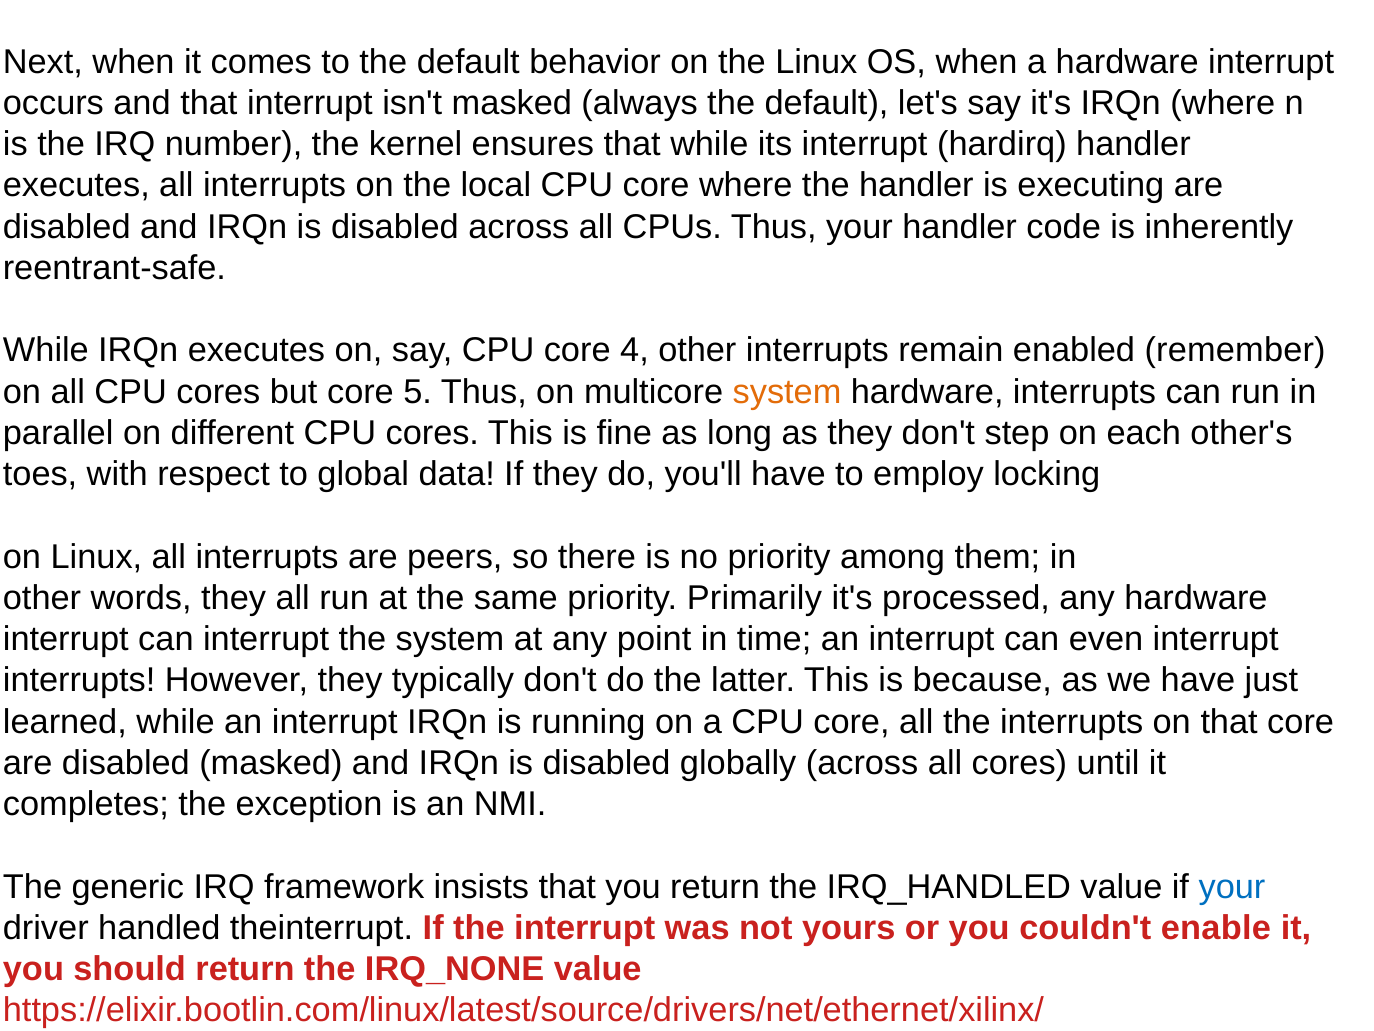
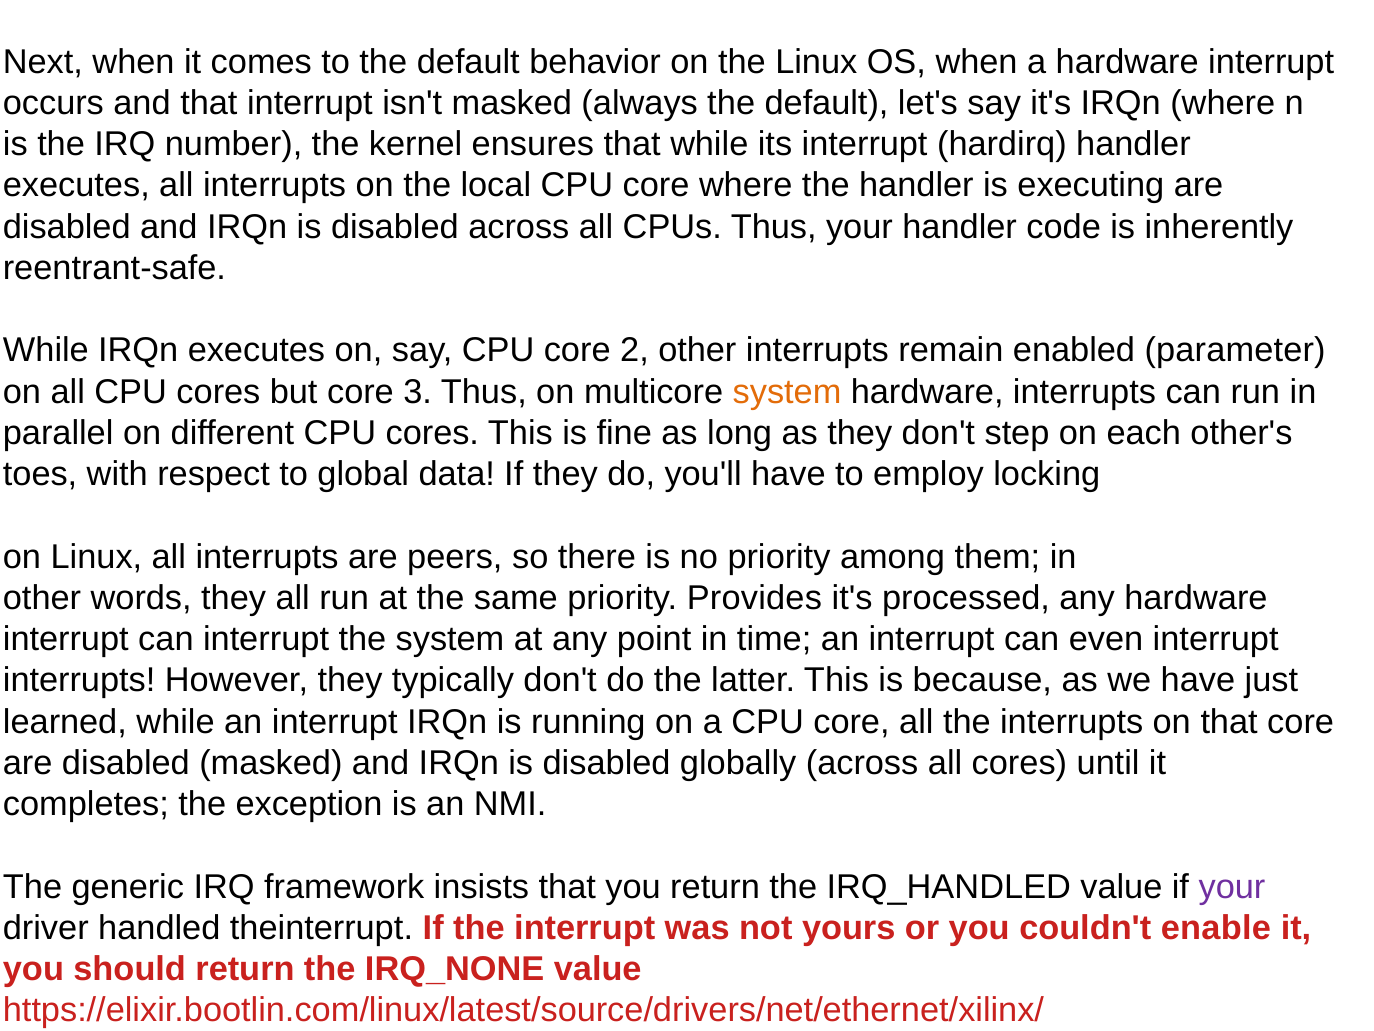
4: 4 -> 2 (634, 350)
remember: remember -> parameter (1235, 350)
5: 5 -> 3 (418, 392)
Primarily: Primarily -> Provides (754, 598)
your colour: blue -> purple (1232, 886)
